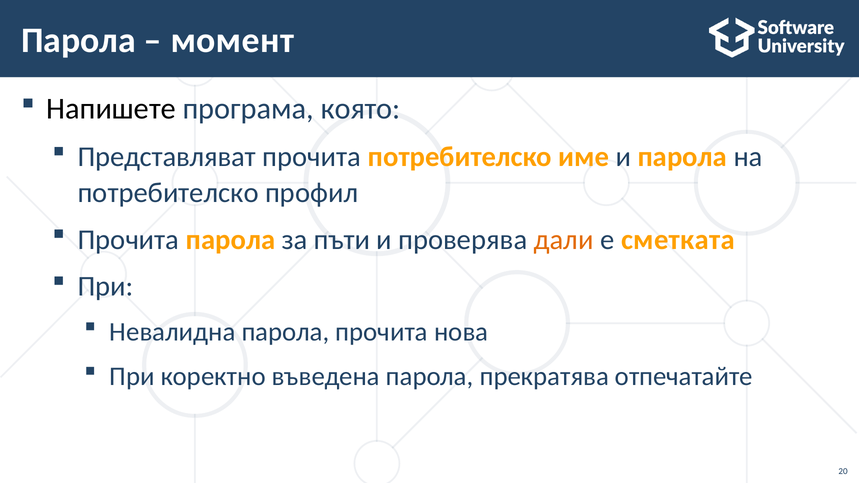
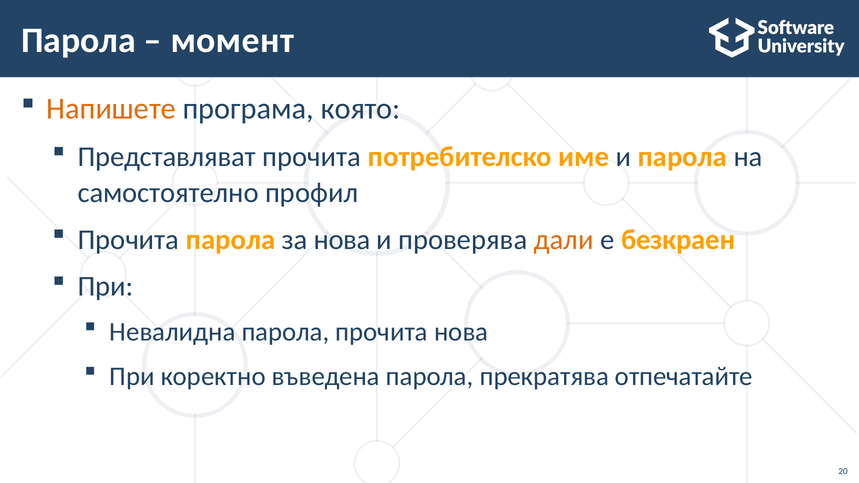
Напишете colour: black -> orange (111, 109)
потребителско: потребителско -> самостоятелно (168, 193)
за пъти: пъти -> нова (342, 240)
сметката: сметката -> безкраен (678, 240)
